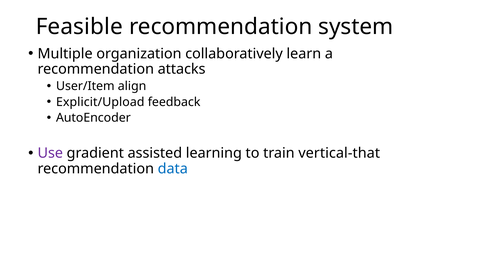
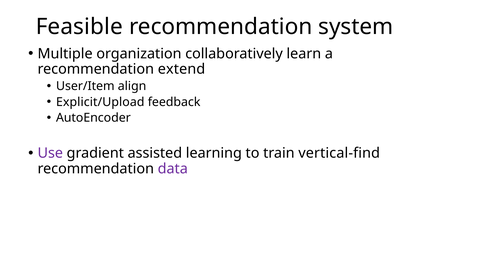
attacks: attacks -> extend (182, 69)
vertical-that: vertical-that -> vertical-find (339, 153)
data colour: blue -> purple (173, 169)
